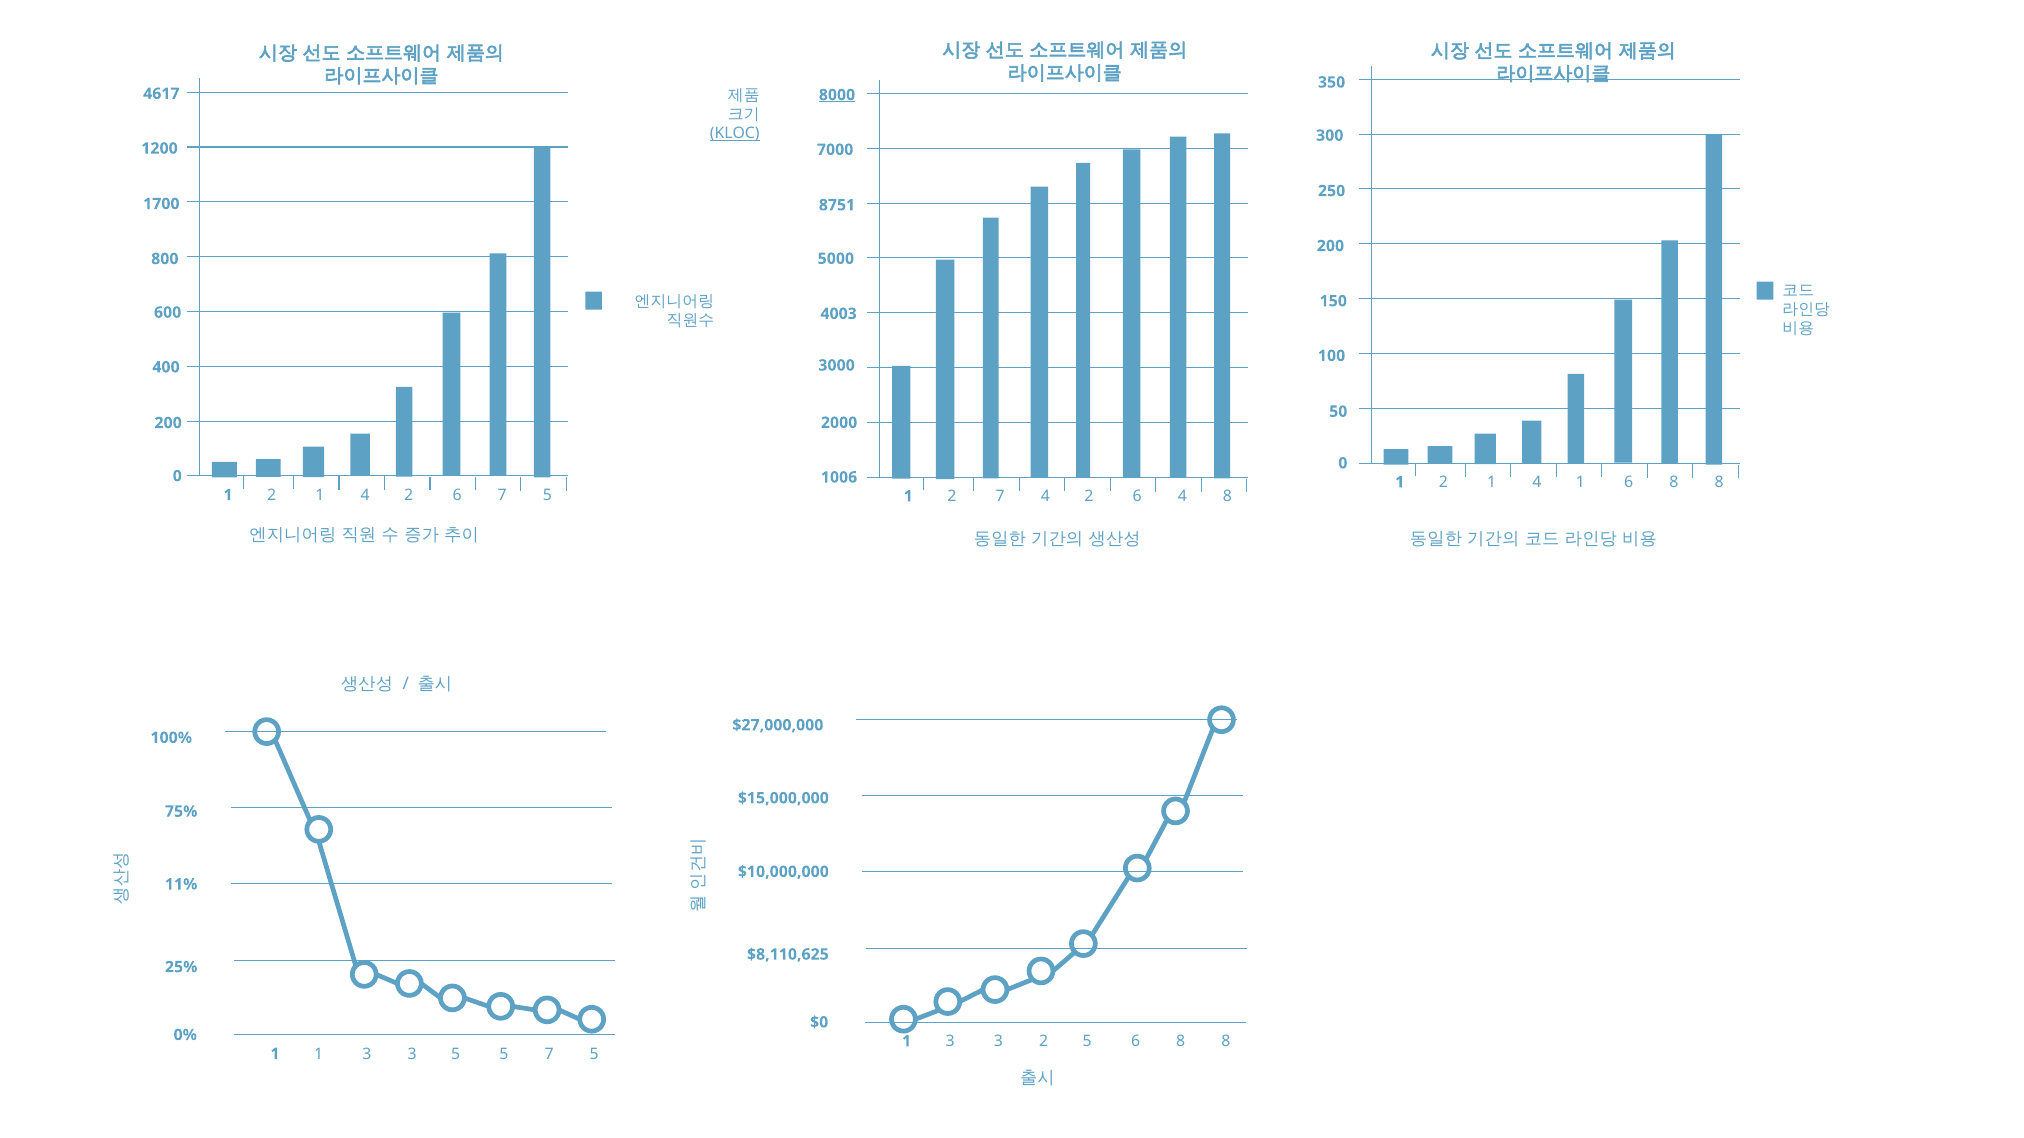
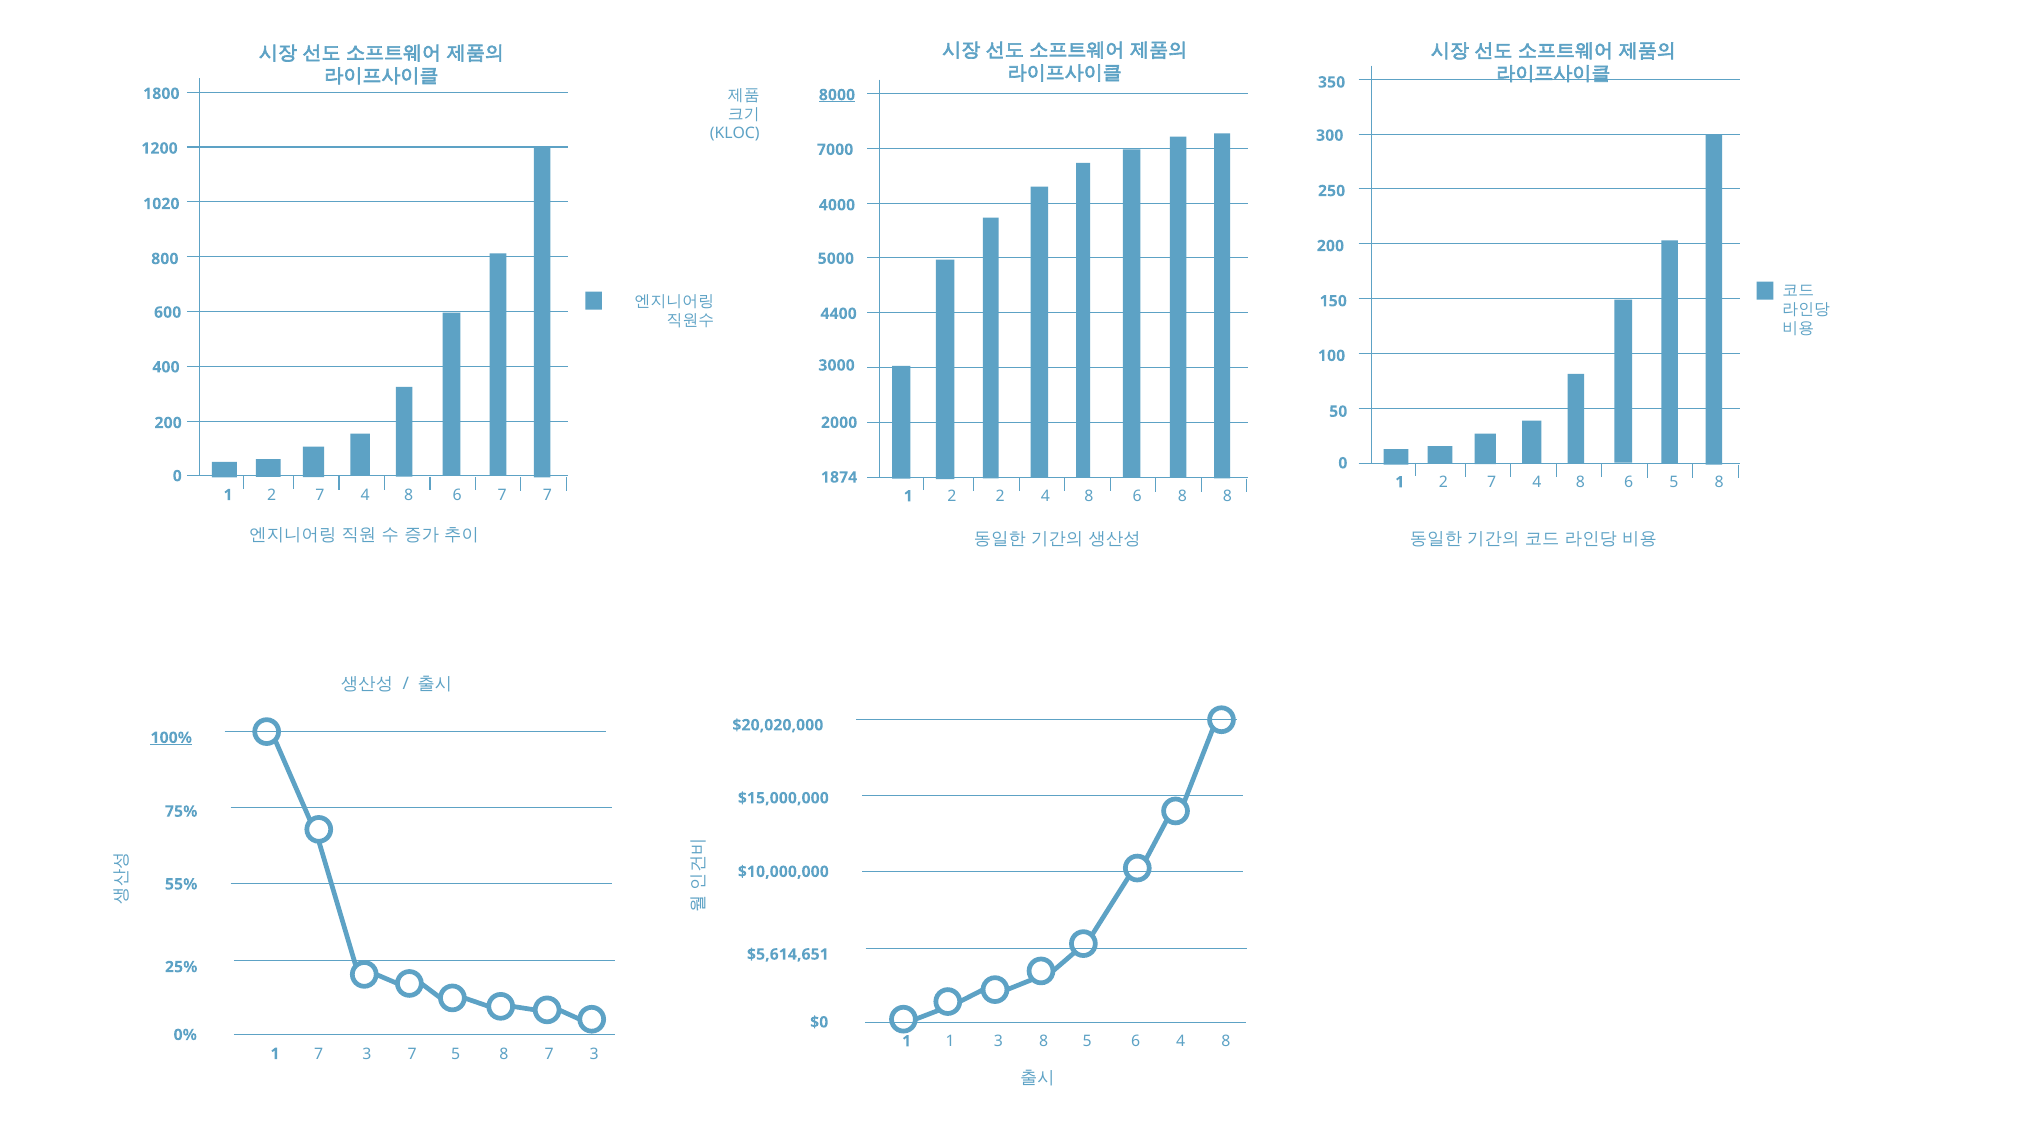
4617: 4617 -> 1800 (161, 94)
KLOC underline: present -> none (735, 133)
1700: 1700 -> 1020 (161, 204)
8751: 8751 -> 4000 (837, 205)
4003: 4003 -> 4400 (839, 314)
1006: 1006 -> 1874 (839, 478)
1: 1 -> 7 (1492, 482)
1: 1 -> 8 (1580, 482)
8: 8 -> 5 (1674, 482)
1: 1 -> 7 (320, 495)
2: 2 -> 8 (409, 495)
6 7 5: 5 -> 7 (547, 495)
2 7: 7 -> 2 (1000, 496)
2: 2 -> 8 (1089, 496)
6 4: 4 -> 8 (1182, 496)
$27,000,000: $27,000,000 -> $20,020,000 (778, 725)
100% underline: none -> present (171, 738)
11%: 11% -> 55% (181, 885)
$8,110,625: $8,110,625 -> $5,614,651 (788, 955)
3: 3 -> 1 (950, 1042)
3 2: 2 -> 8 (1044, 1042)
5 6 8: 8 -> 4 (1181, 1042)
1 1: 1 -> 7 (319, 1054)
3: 3 -> 7 (412, 1054)
5: 5 -> 8 (504, 1054)
5: 5 -> 3 (594, 1054)
